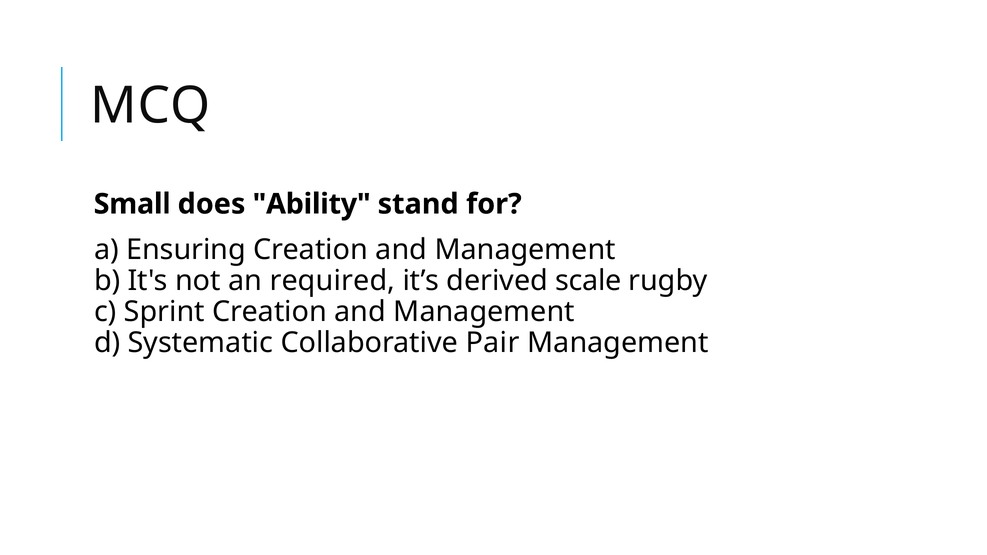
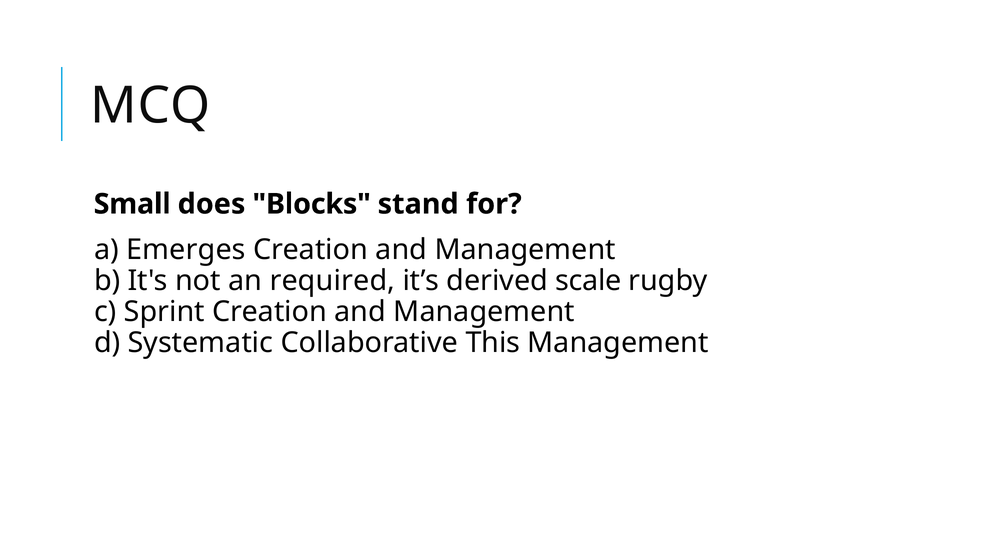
Ability: Ability -> Blocks (312, 204)
Ensuring: Ensuring -> Emerges (186, 250)
Pair: Pair -> This (493, 343)
